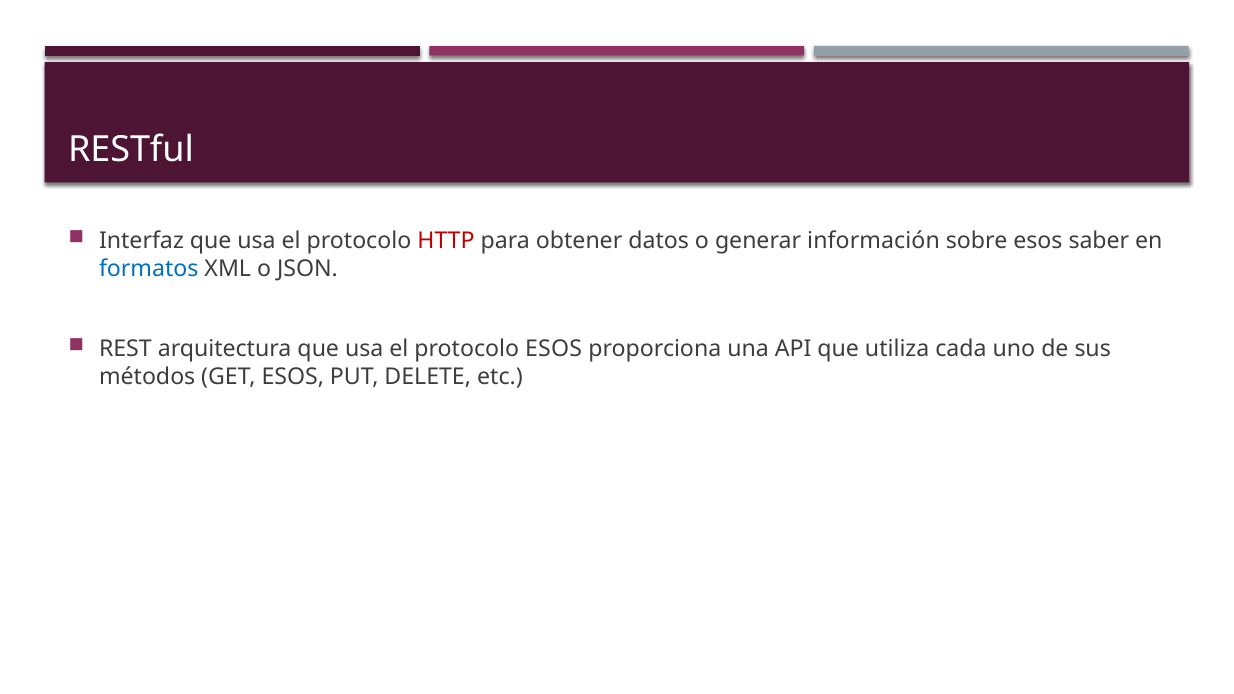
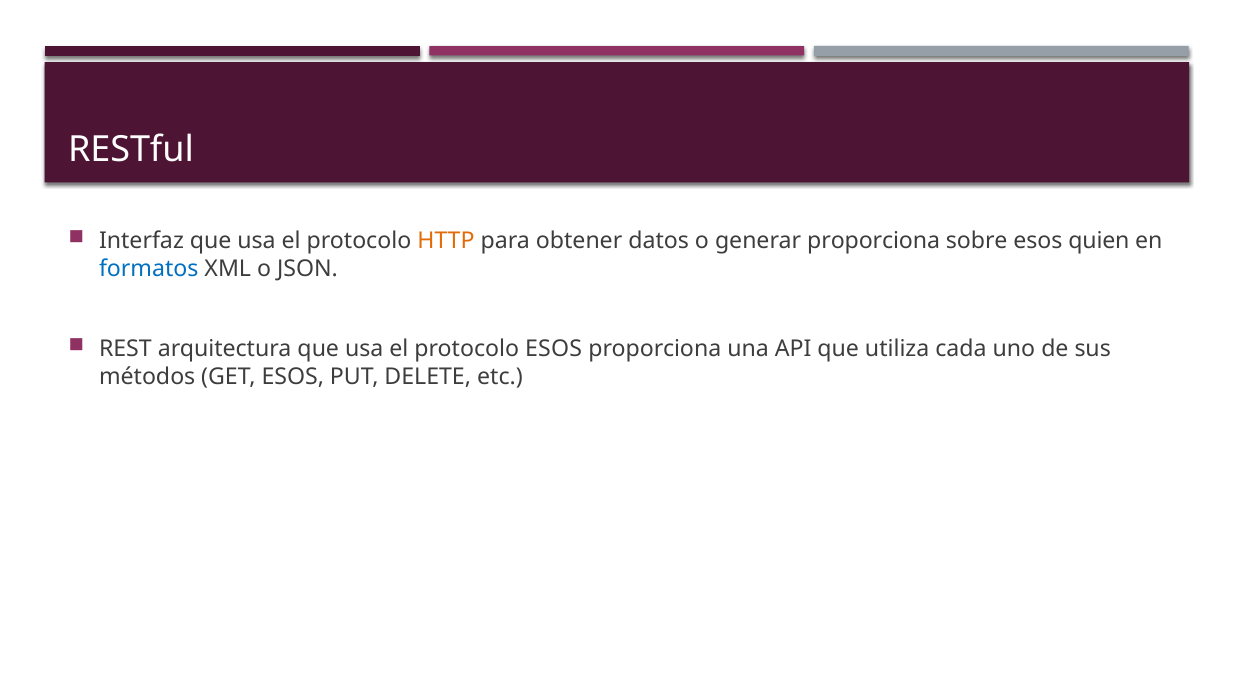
HTTP colour: red -> orange (446, 241)
generar información: información -> proporciona (874, 241)
saber: saber -> quien (1099, 241)
